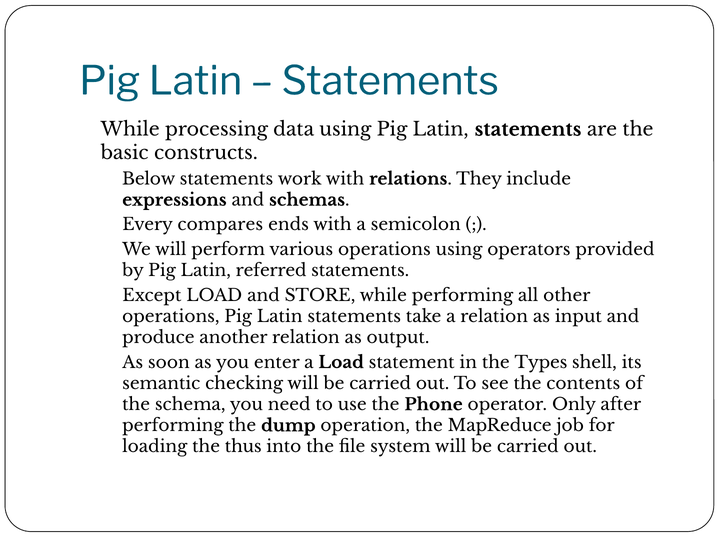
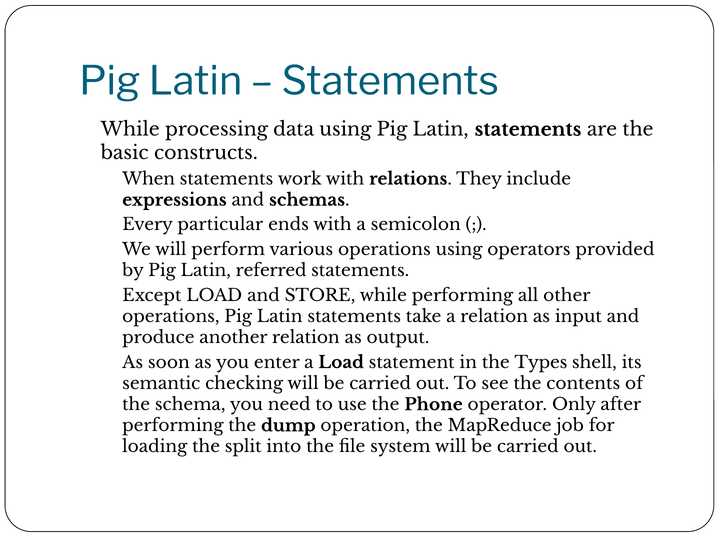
Below: Below -> When (149, 179)
compares: compares -> particular (220, 225)
thus: thus -> split (243, 447)
